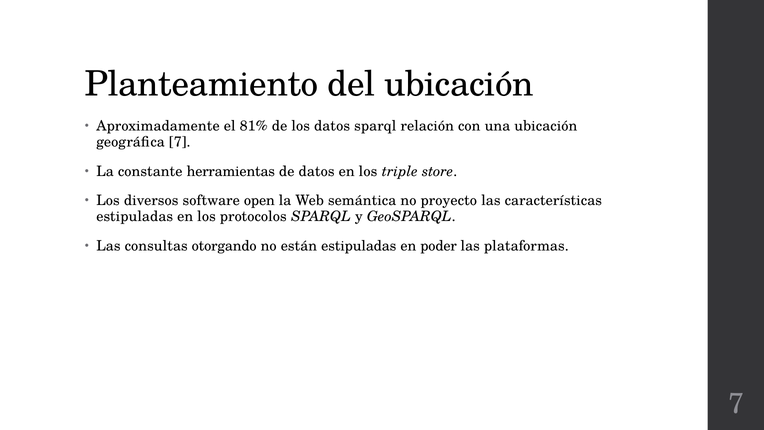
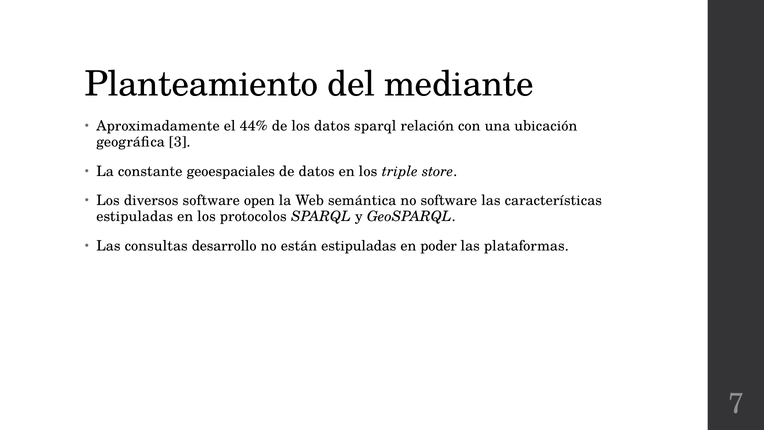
del ubicación: ubicación -> mediante (459, 84)
81%: 81% -> 44% (254, 126)
geográfica 7: 7 -> 3 (180, 142)
herramientas: herramientas -> geoespaciales (231, 171)
no proyecto: proyecto -> software (449, 200)
otorgando: otorgando -> desarrollo (224, 246)
